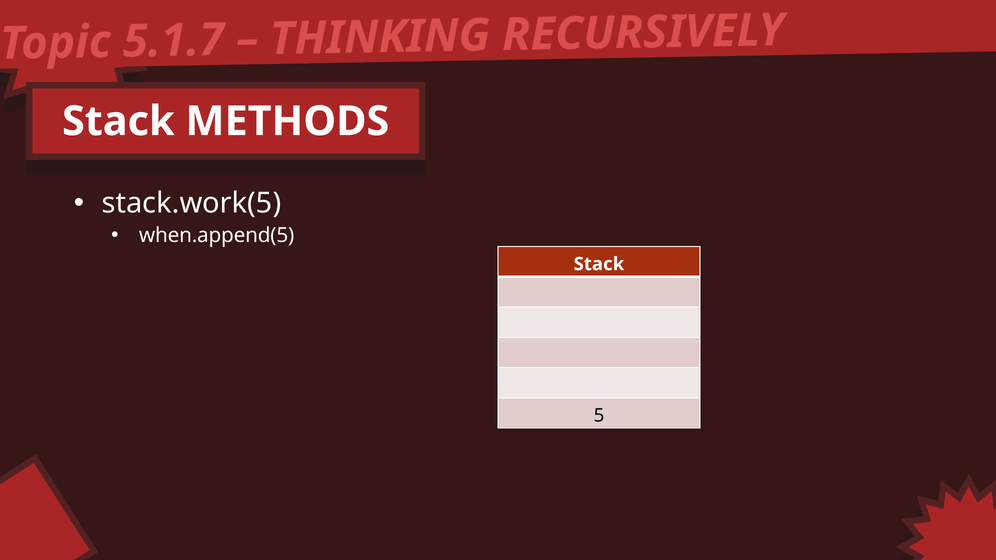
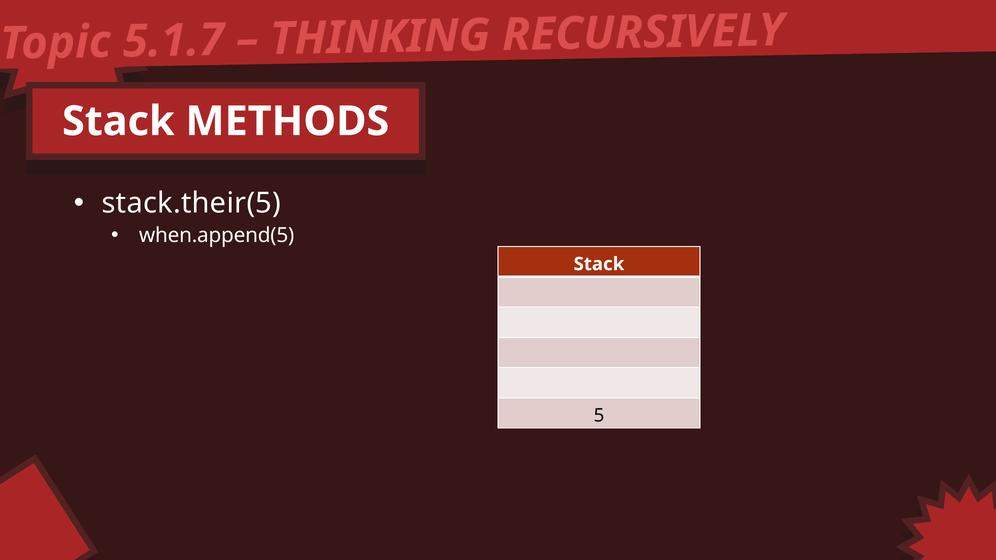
stack.work(5: stack.work(5 -> stack.their(5 (191, 203)
